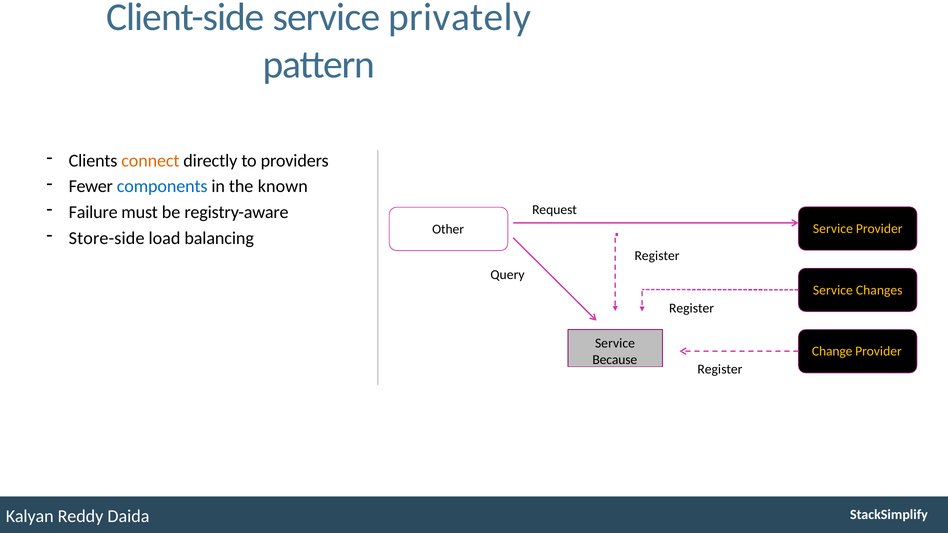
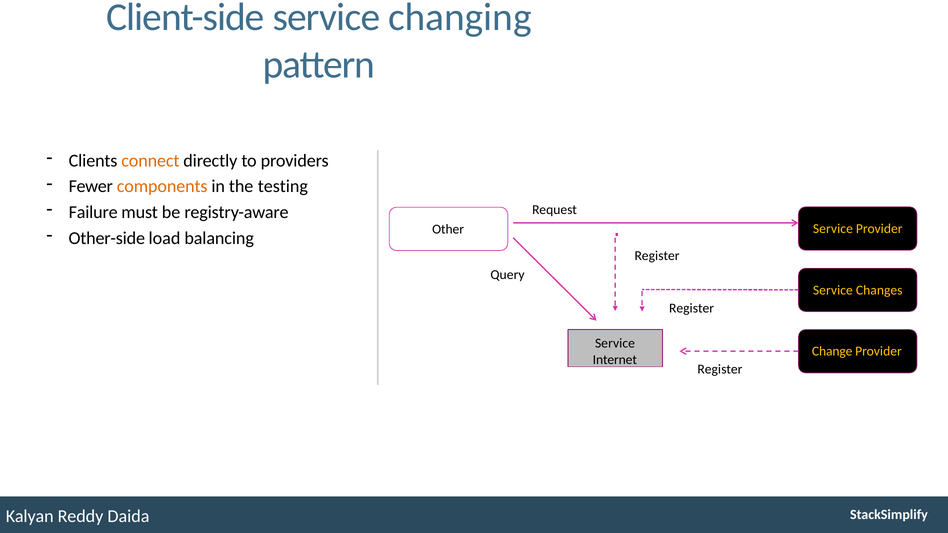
privately: privately -> changing (460, 17)
components colour: blue -> orange (162, 187)
known: known -> testing (283, 187)
Store-side: Store-side -> Other-side (107, 238)
Because: Because -> Internet (615, 360)
